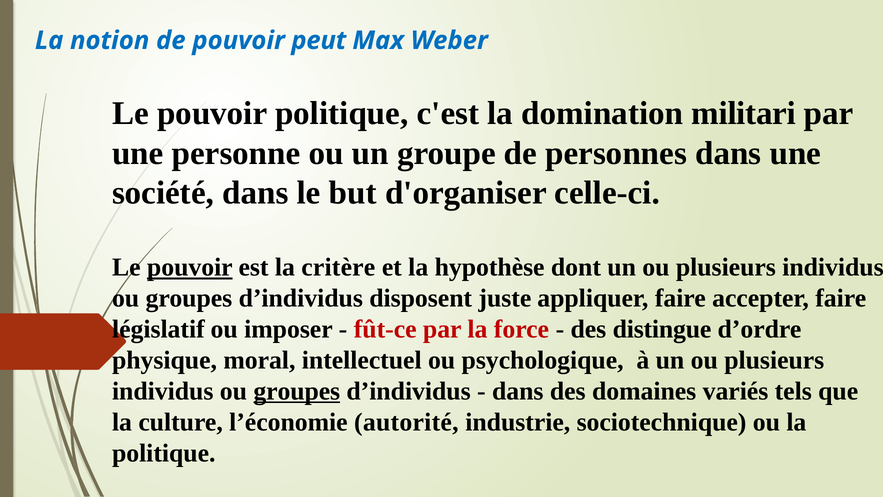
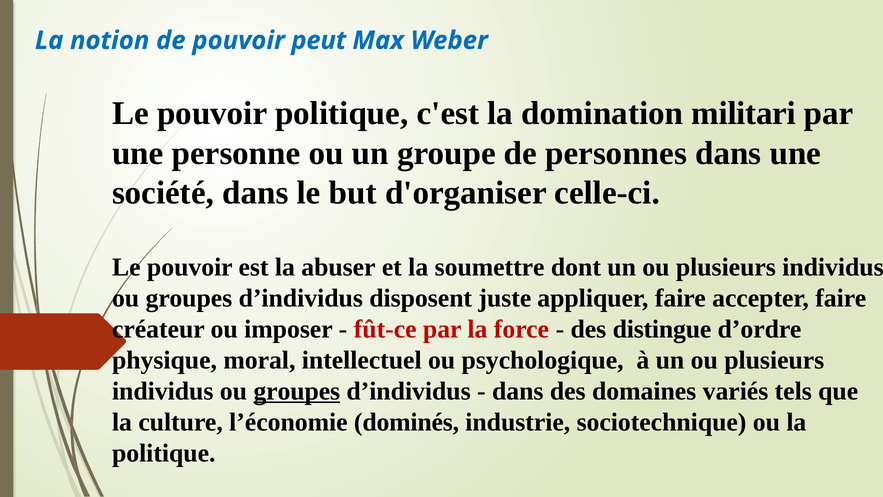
pouvoir underline: present -> none (190, 267)
critère: critère -> abuser (338, 267)
hypothèse: hypothèse -> soumettre (490, 267)
législatif: législatif -> créateur (158, 329)
autorité: autorité -> dominés (407, 422)
